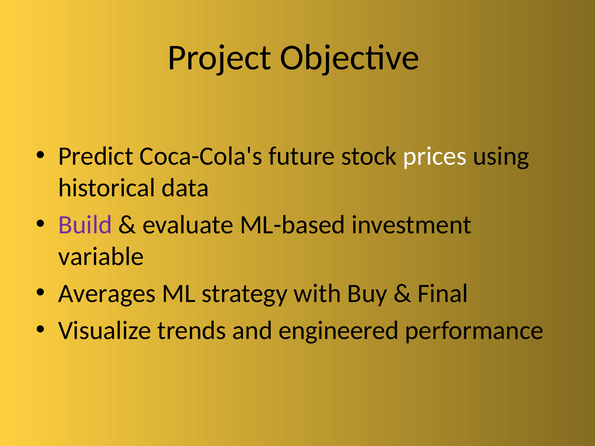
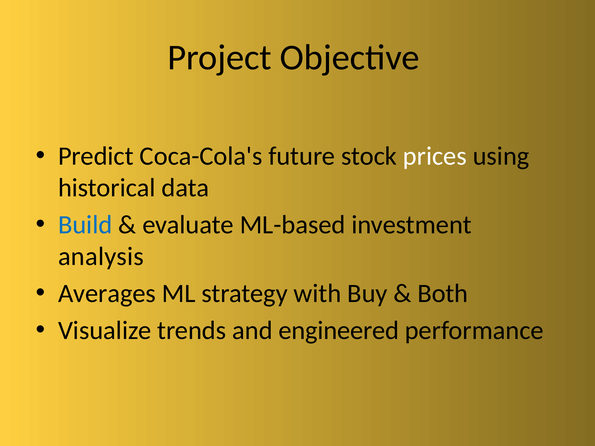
Build colour: purple -> blue (85, 225)
variable: variable -> analysis (101, 257)
Final: Final -> Both (443, 294)
